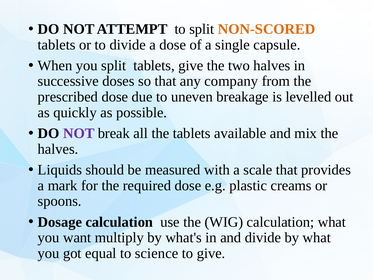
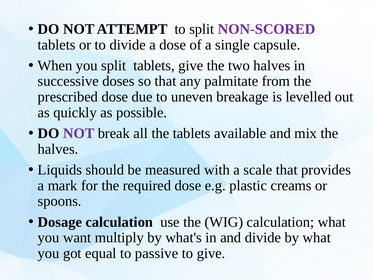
NON-SCORED colour: orange -> purple (267, 29)
company: company -> palmitate (231, 81)
science: science -> passive (157, 253)
